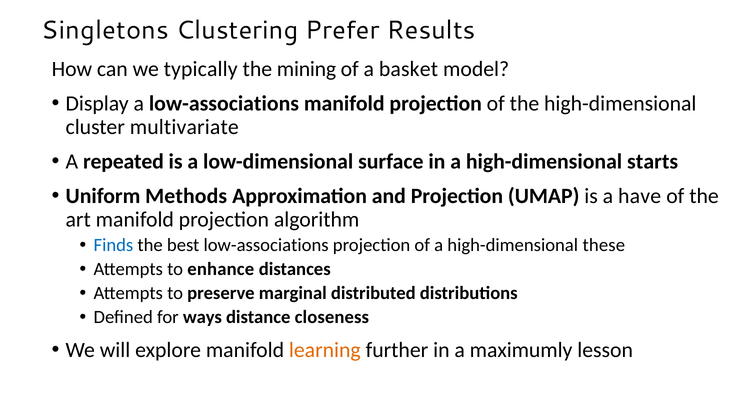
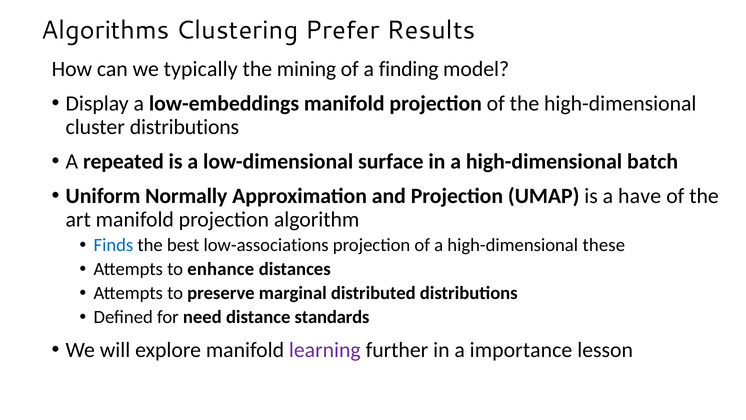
Singletons: Singletons -> Algorithms (105, 30)
basket: basket -> finding (409, 69)
a low-associations: low-associations -> low-embeddings (224, 104)
cluster multivariate: multivariate -> distributions (184, 127)
starts: starts -> batch (653, 161)
Methods: Methods -> Normally (186, 196)
ways: ways -> need (202, 317)
closeness: closeness -> standards (332, 317)
learning colour: orange -> purple (325, 350)
maximumly: maximumly -> importance (521, 350)
